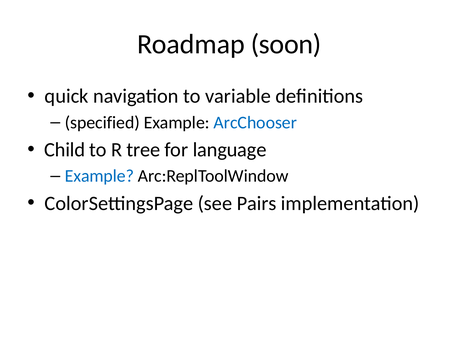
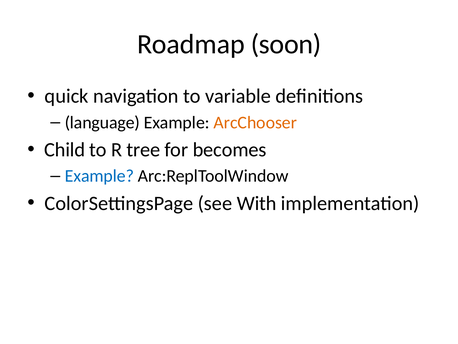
specified: specified -> language (102, 122)
ArcChooser colour: blue -> orange (255, 122)
language: language -> becomes (230, 150)
Pairs: Pairs -> With (257, 203)
